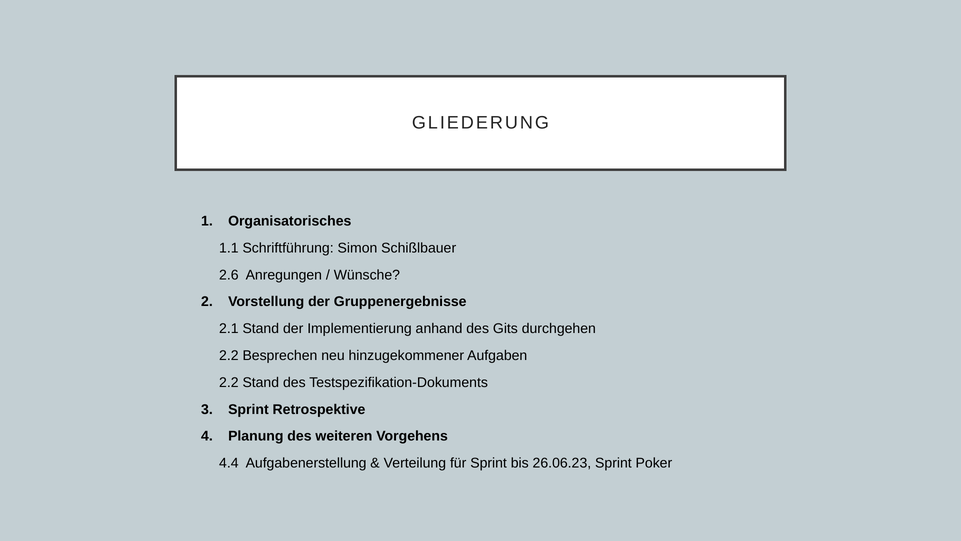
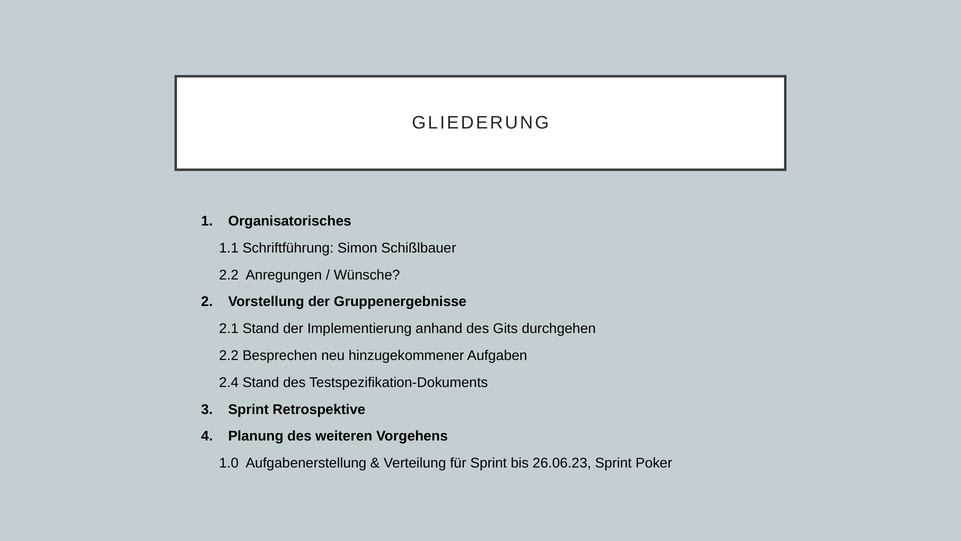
2.6: 2.6 -> 2.2 (229, 275)
2.2: 2.2 -> 2.4 (229, 382)
4.4: 4.4 -> 1.0 (229, 463)
